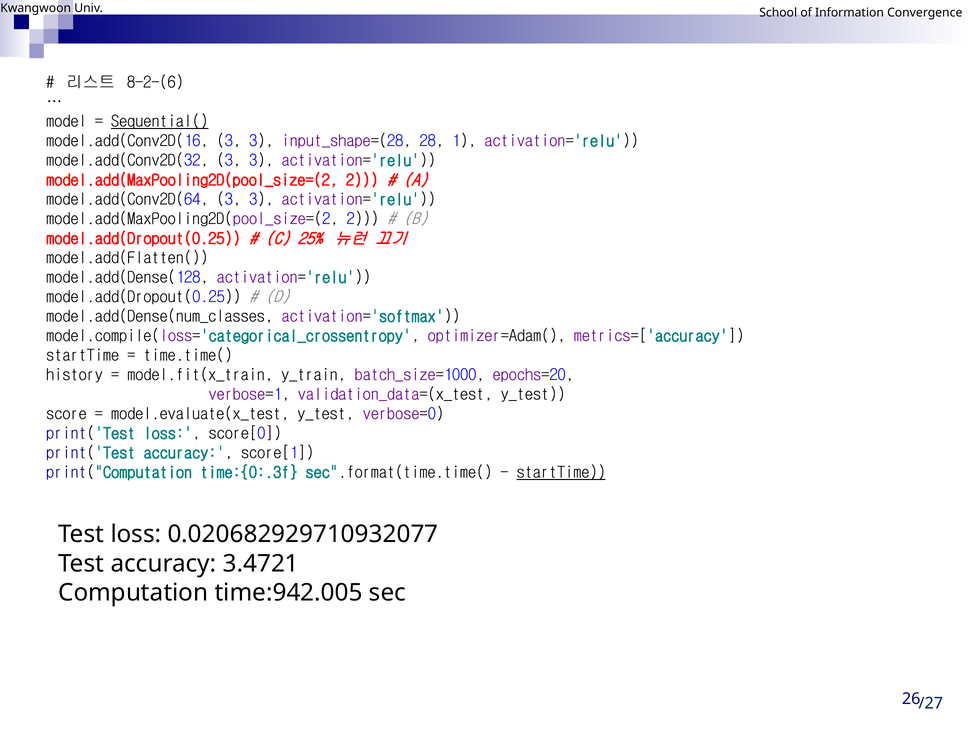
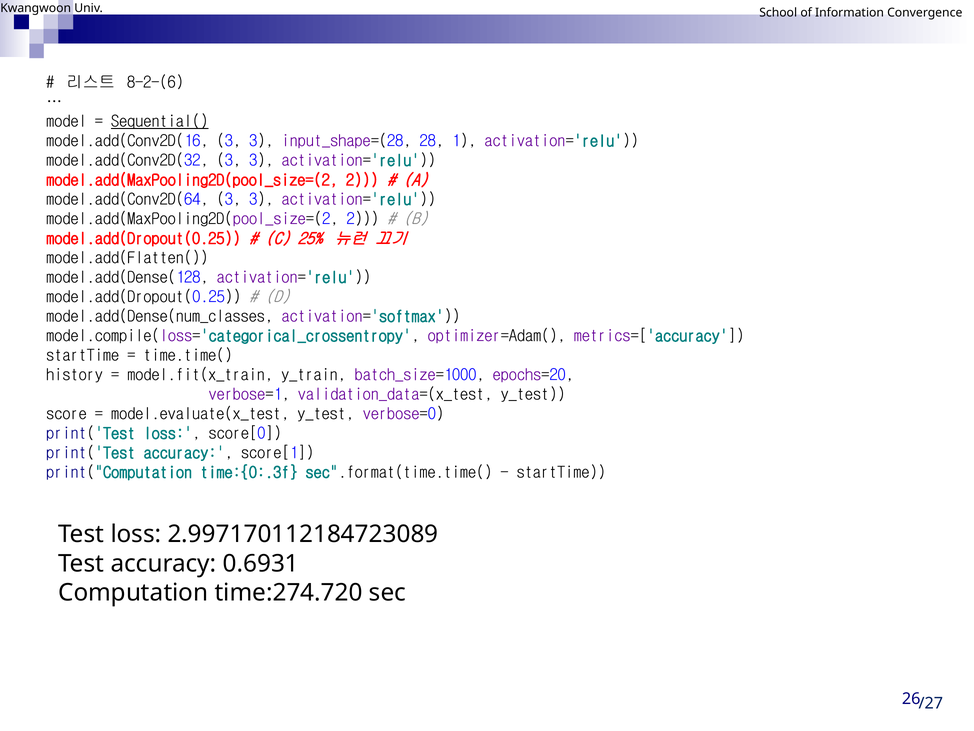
startTime underline: present -> none (561, 472)
0.020682929710932077: 0.020682929710932077 -> 2.997170112184723089 (303, 534)
3.4721: 3.4721 -> 0.6931 (261, 563)
time:942.005: time:942.005 -> time:274.720 (289, 592)
